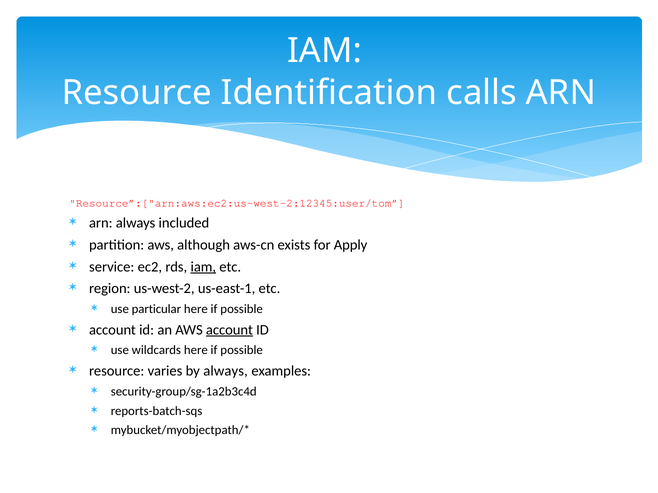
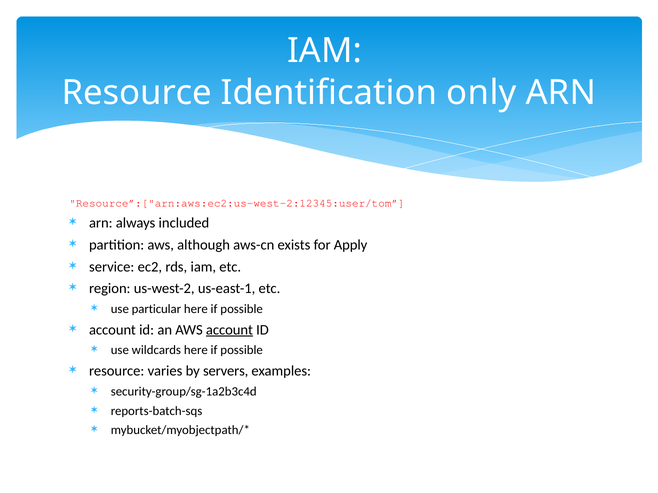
calls: calls -> only (481, 93)
iam underline: present -> none (203, 267)
by always: always -> servers (226, 371)
